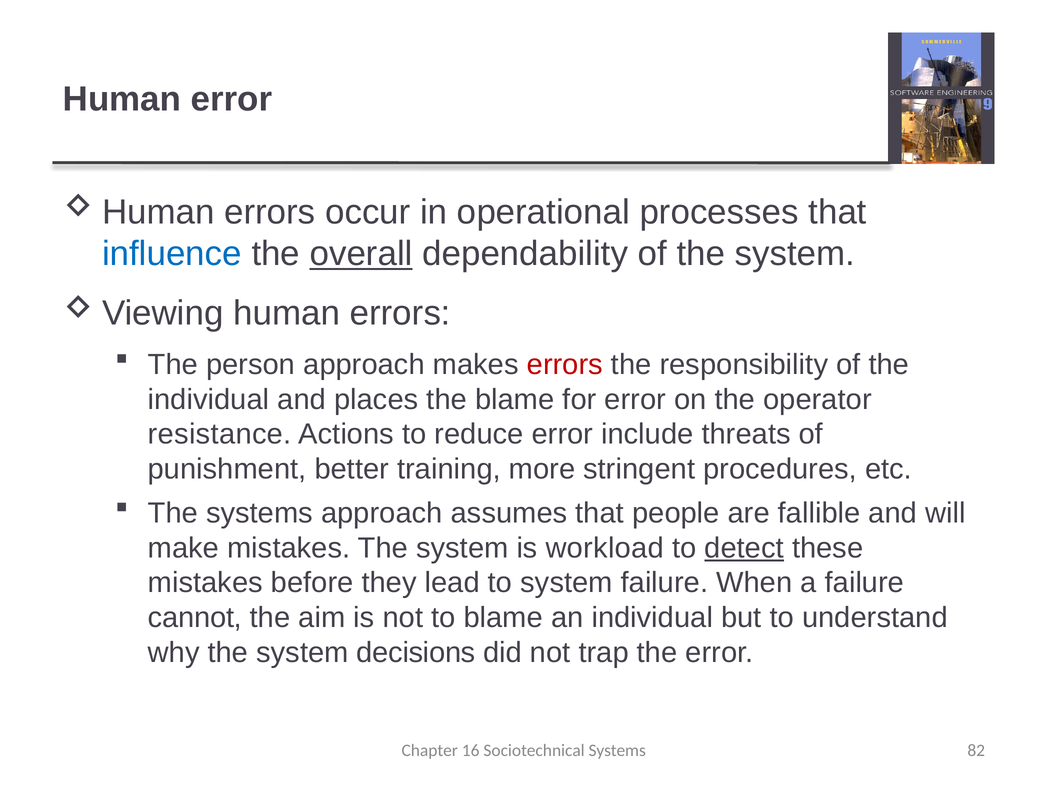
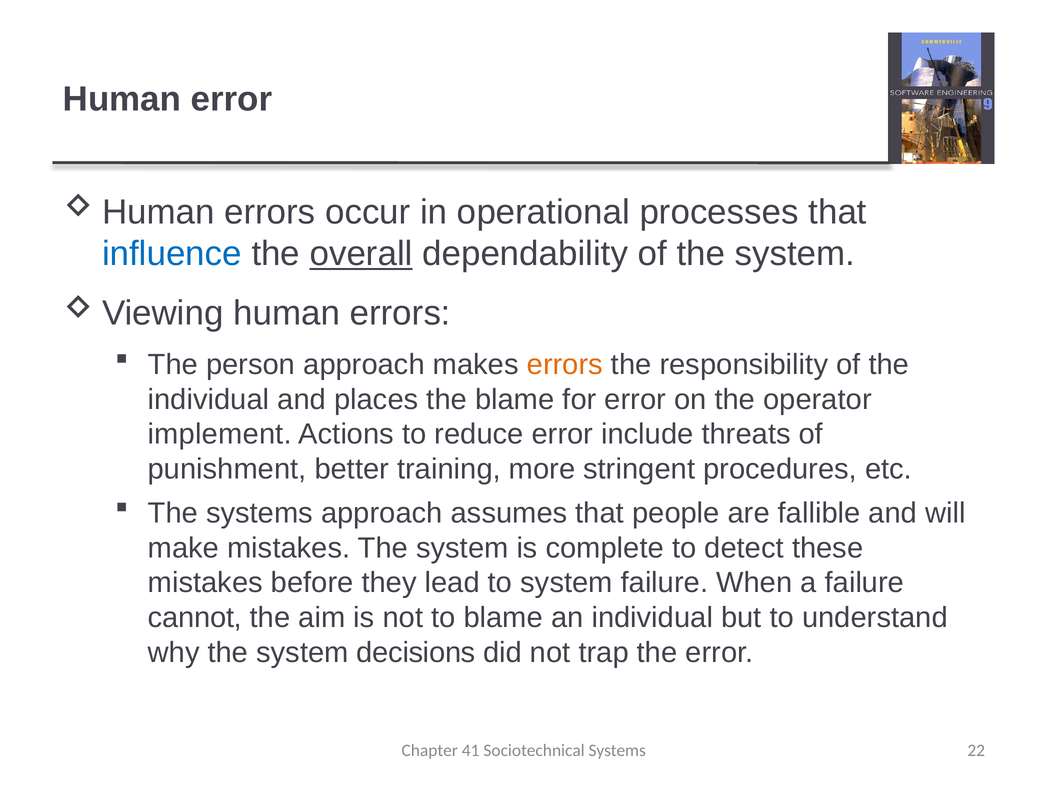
errors colour: red -> orange (565, 364)
resistance: resistance -> implement (220, 434)
workload: workload -> complete (605, 548)
detect underline: present -> none (744, 548)
16: 16 -> 41 (471, 750)
82: 82 -> 22 (976, 750)
